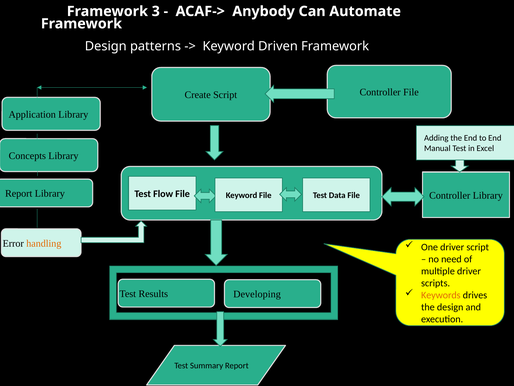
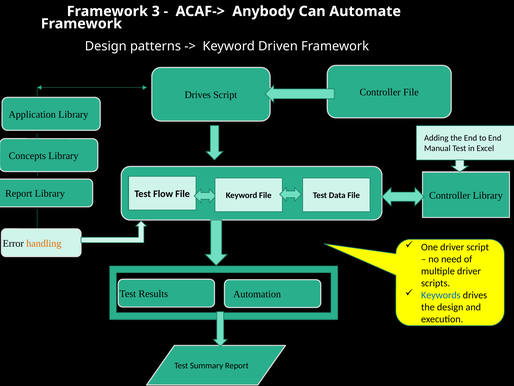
Create: Create -> Drives (198, 95)
Developing: Developing -> Automation (257, 294)
Keywords colour: orange -> blue (441, 295)
